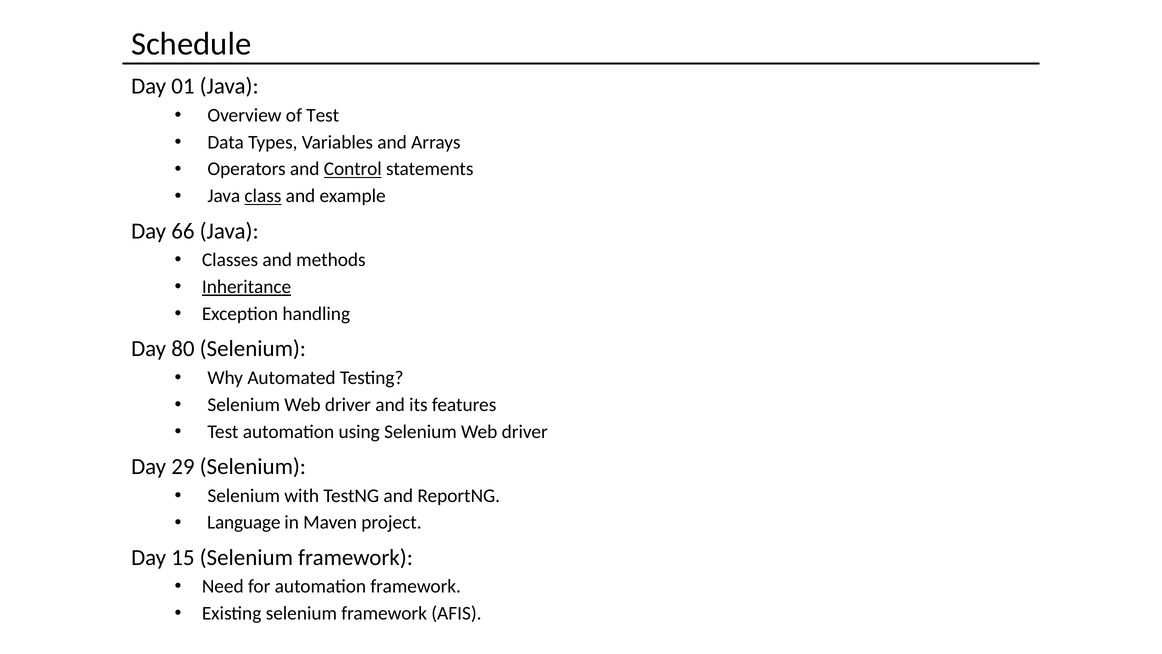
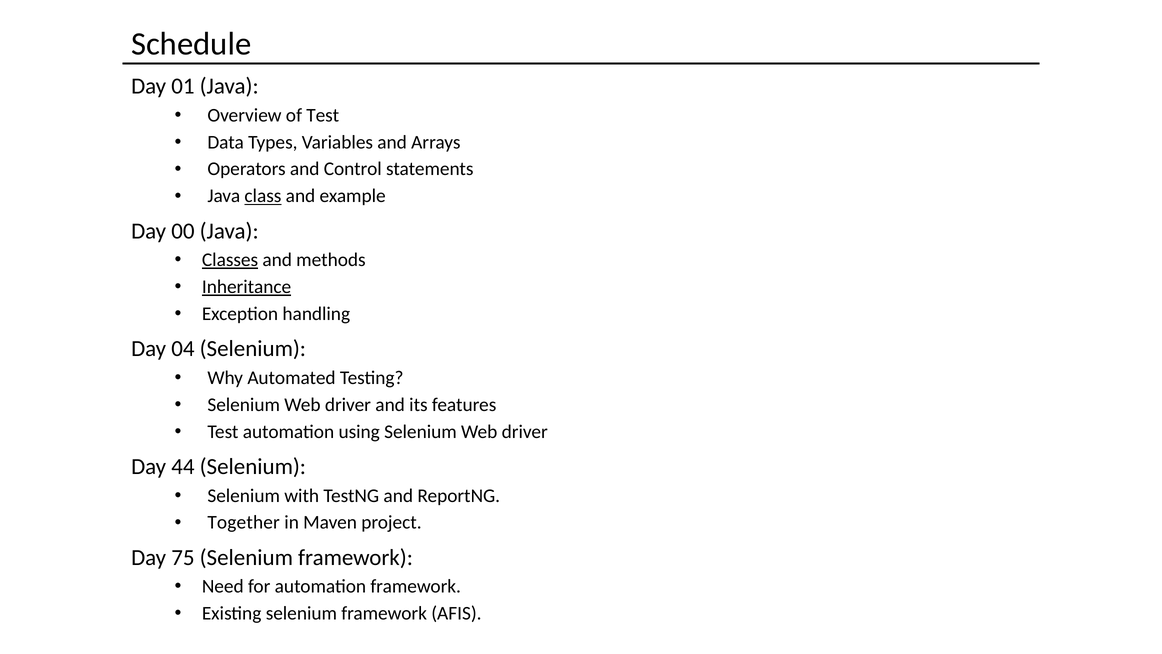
Control underline: present -> none (353, 169)
66: 66 -> 00 (183, 231)
Classes underline: none -> present (230, 260)
80: 80 -> 04 (183, 349)
29: 29 -> 44 (183, 466)
Language: Language -> Together (244, 522)
15: 15 -> 75 (183, 557)
